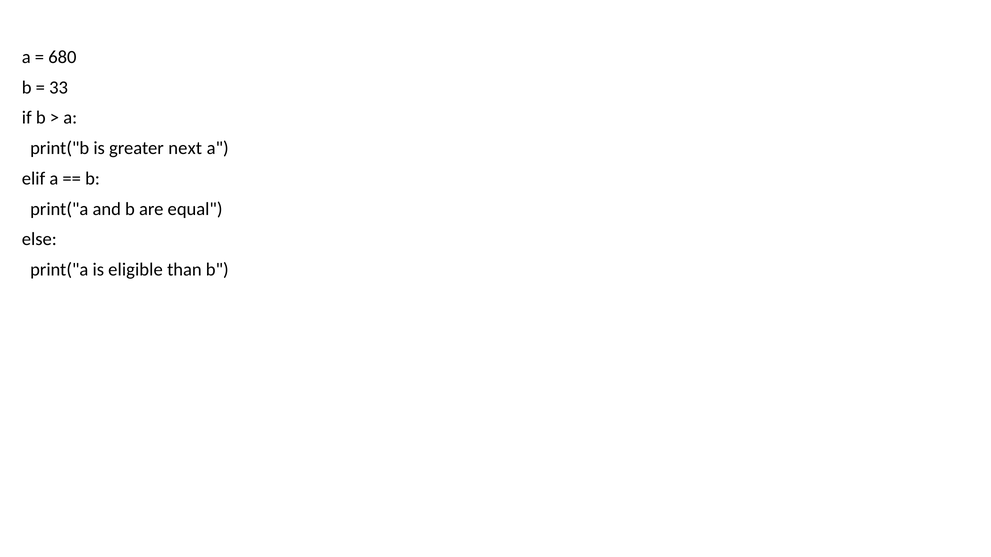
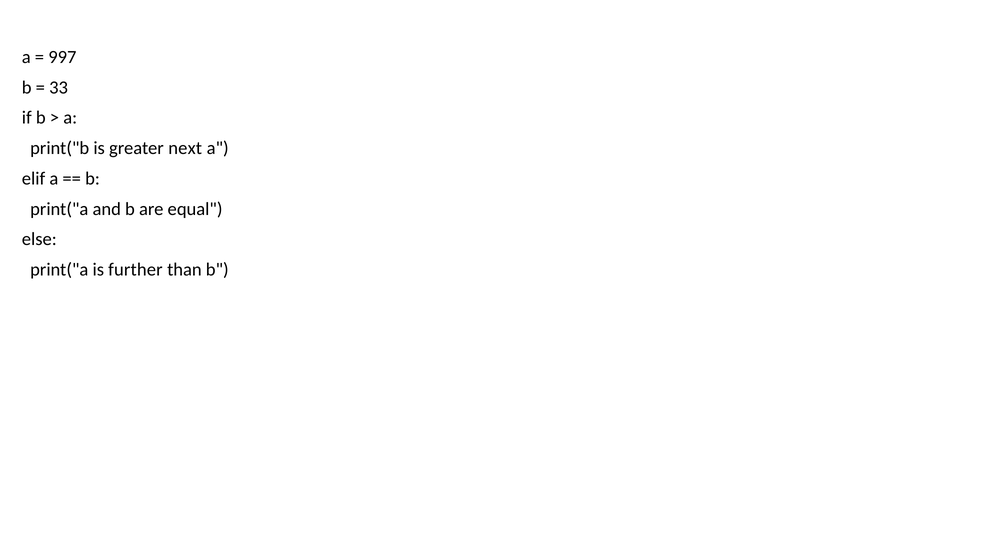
680: 680 -> 997 (62, 57)
eligible: eligible -> further (135, 270)
